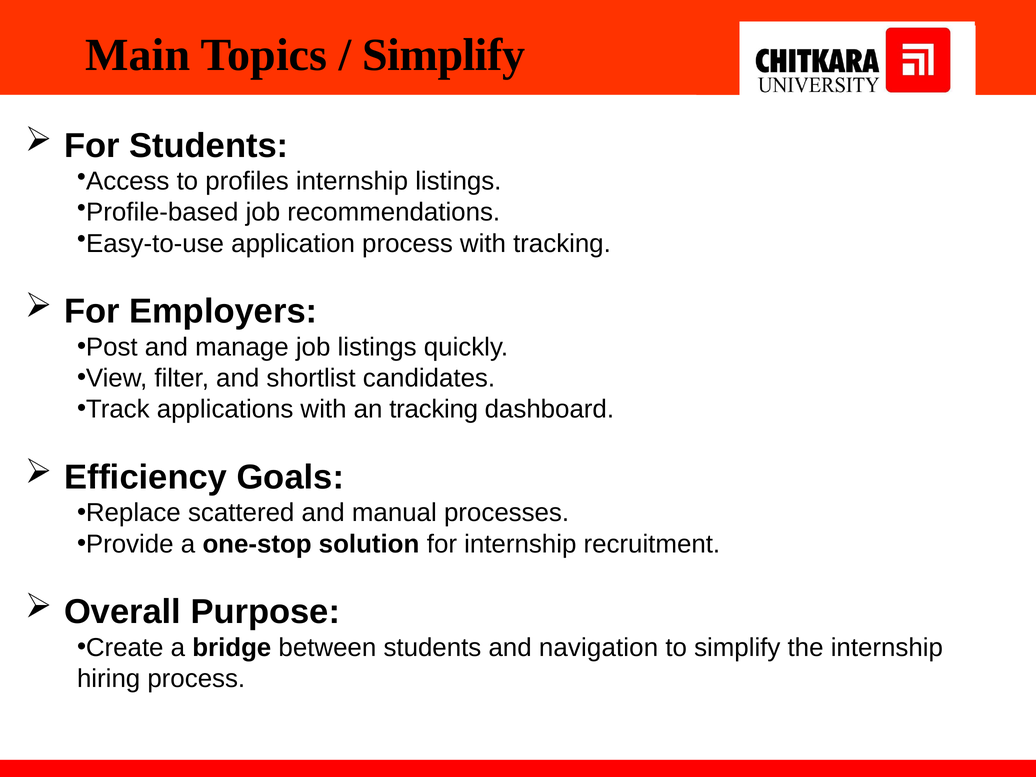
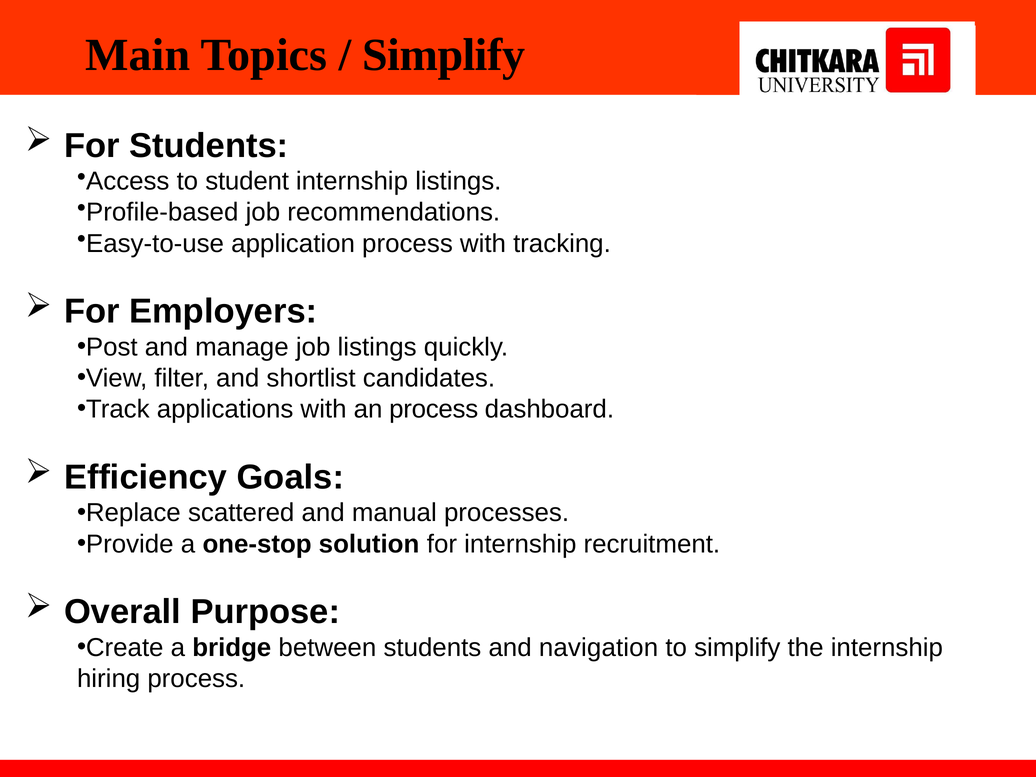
profiles: profiles -> student (247, 181)
an tracking: tracking -> process (434, 409)
